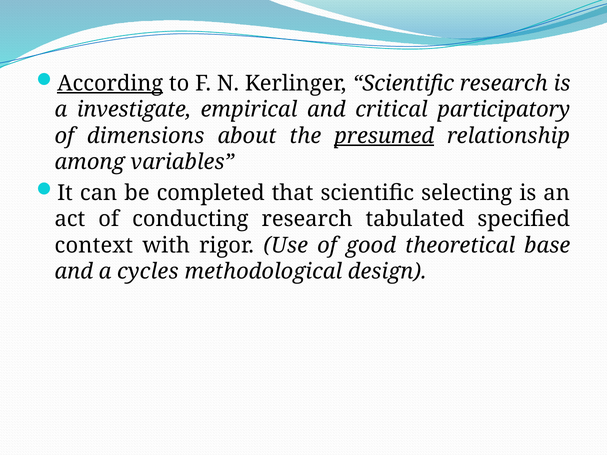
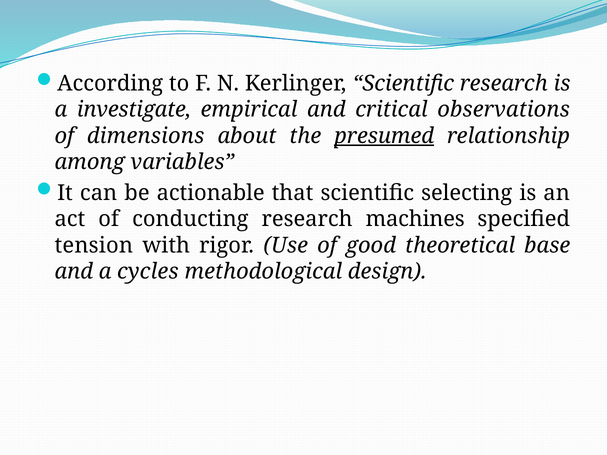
According underline: present -> none (110, 83)
participatory: participatory -> observations (504, 110)
completed: completed -> actionable (211, 193)
tabulated: tabulated -> machines (415, 219)
context: context -> tension (94, 246)
